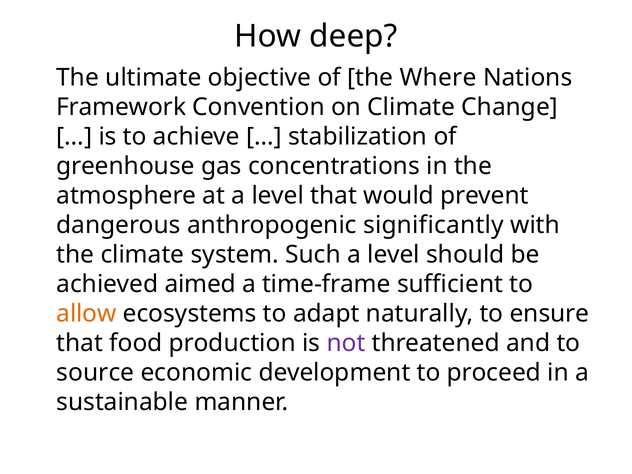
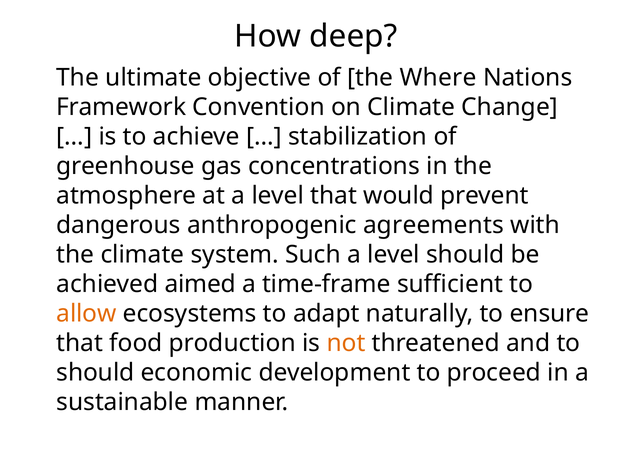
significantly: significantly -> agreements (433, 225)
not colour: purple -> orange (346, 343)
source: source -> should (95, 373)
